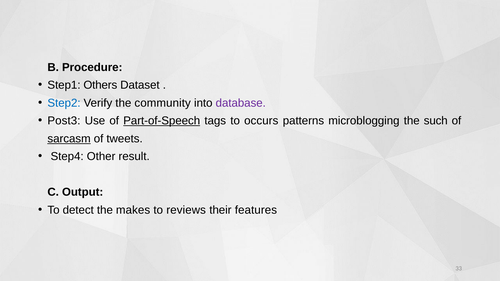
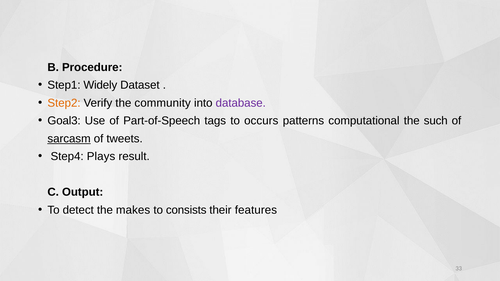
Others: Others -> Widely (100, 85)
Step2 colour: blue -> orange (64, 103)
Post3: Post3 -> Goal3 (64, 121)
Part-of-Speech underline: present -> none (162, 121)
microblogging: microblogging -> computational (364, 121)
Other: Other -> Plays (101, 157)
reviews: reviews -> consists (186, 210)
